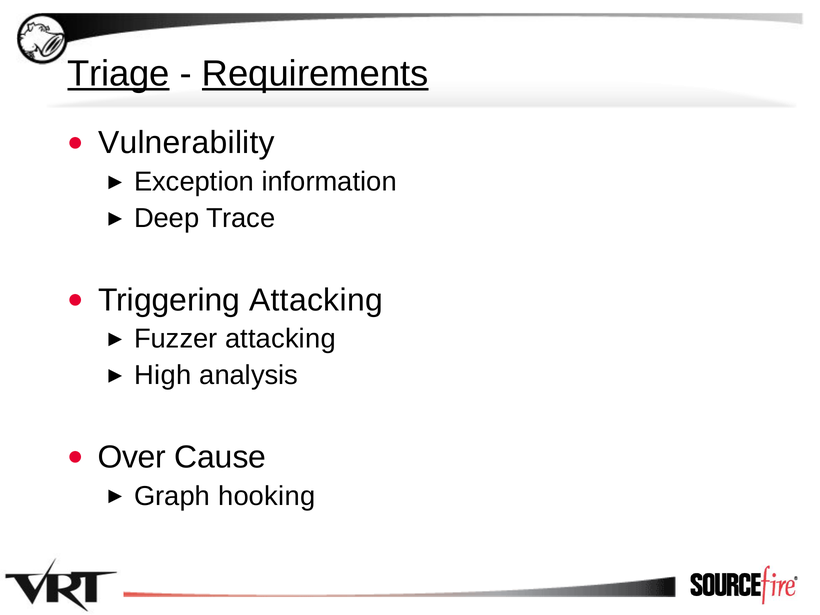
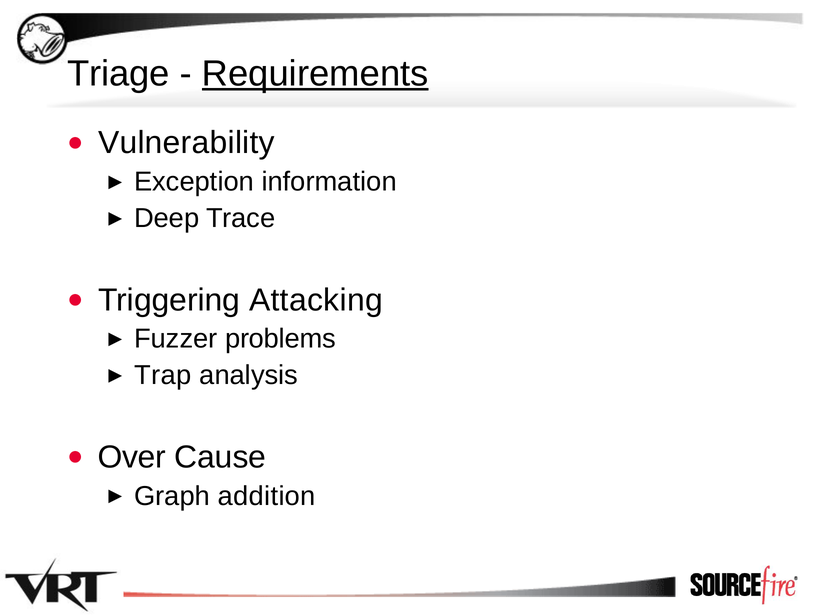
Triage underline: present -> none (118, 74)
Fuzzer attacking: attacking -> problems (281, 339)
High: High -> Trap (163, 375)
hooking: hooking -> addition (267, 496)
